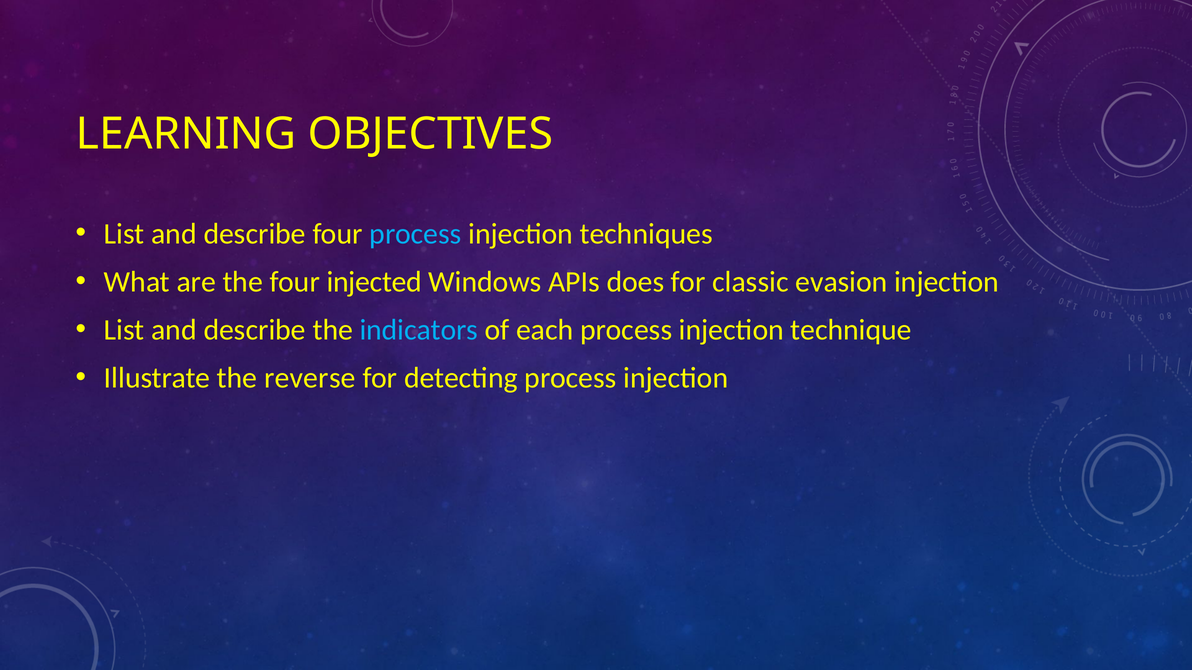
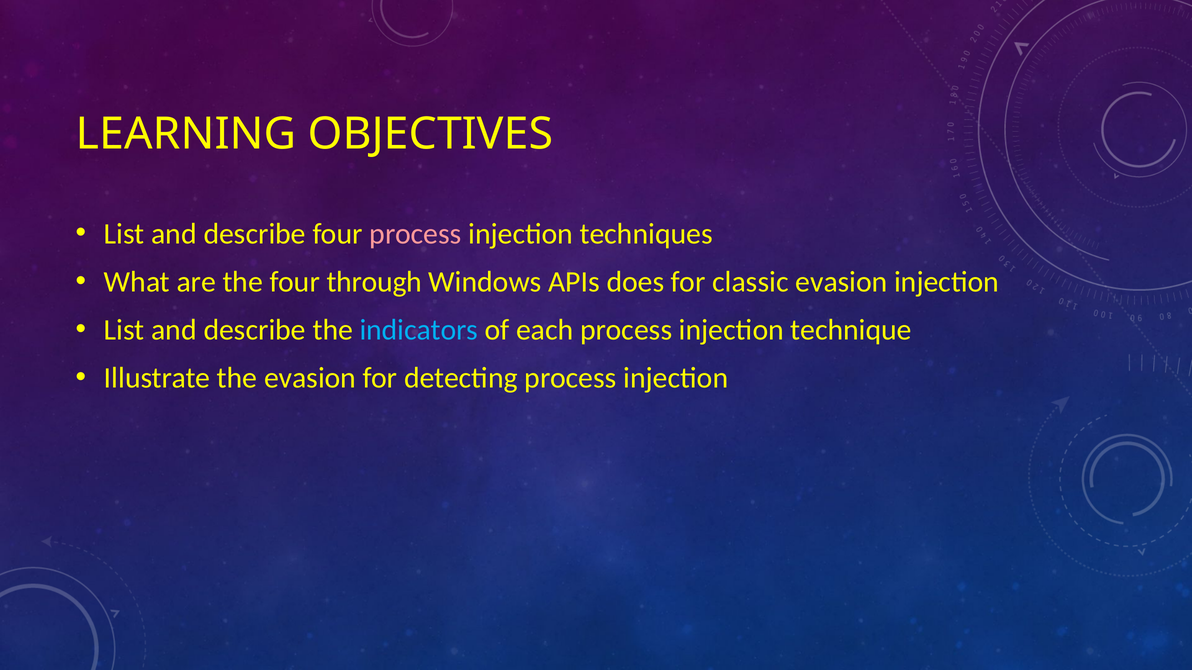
process colour: light blue -> pink (415, 234)
injected: injected -> through (374, 282)
the reverse: reverse -> evasion (310, 378)
